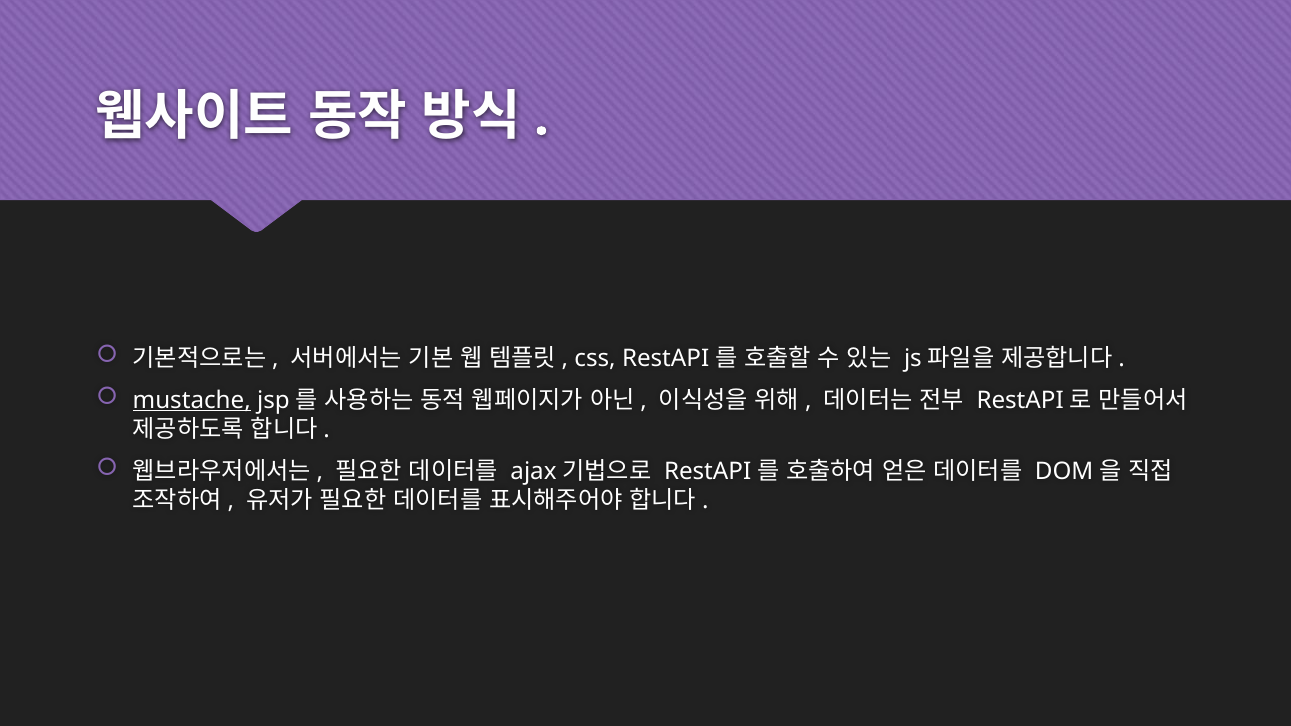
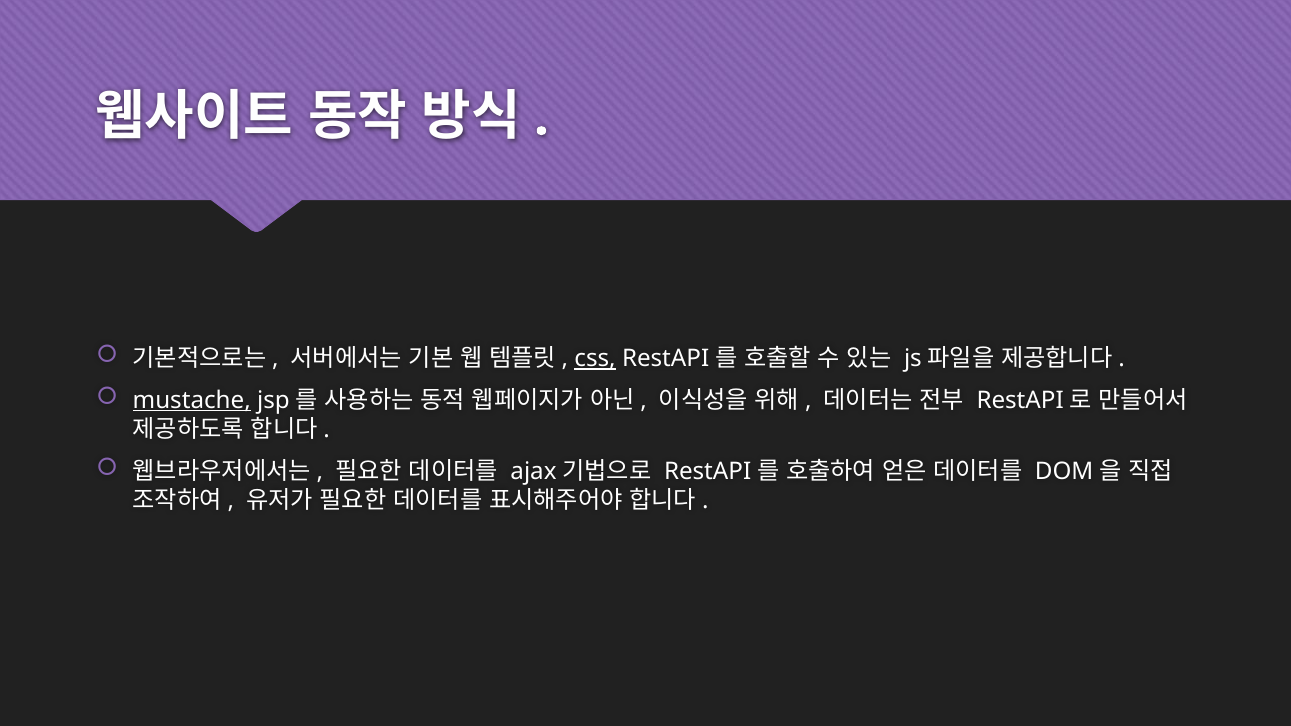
css underline: none -> present (595, 358)
